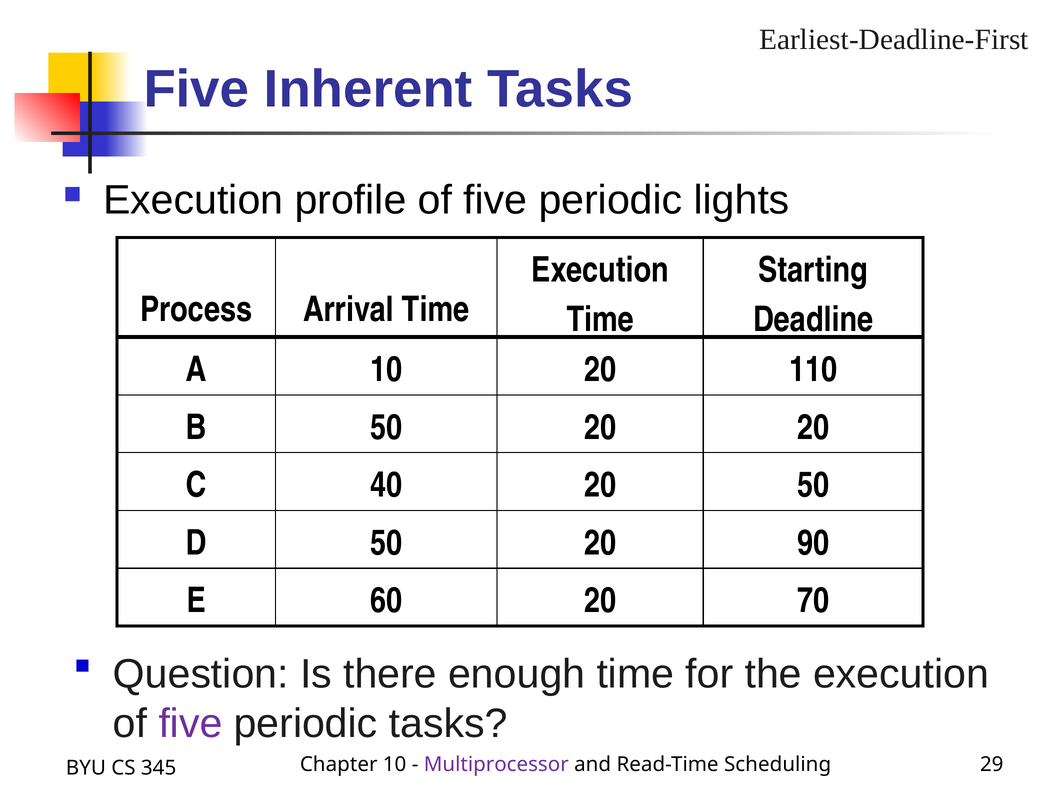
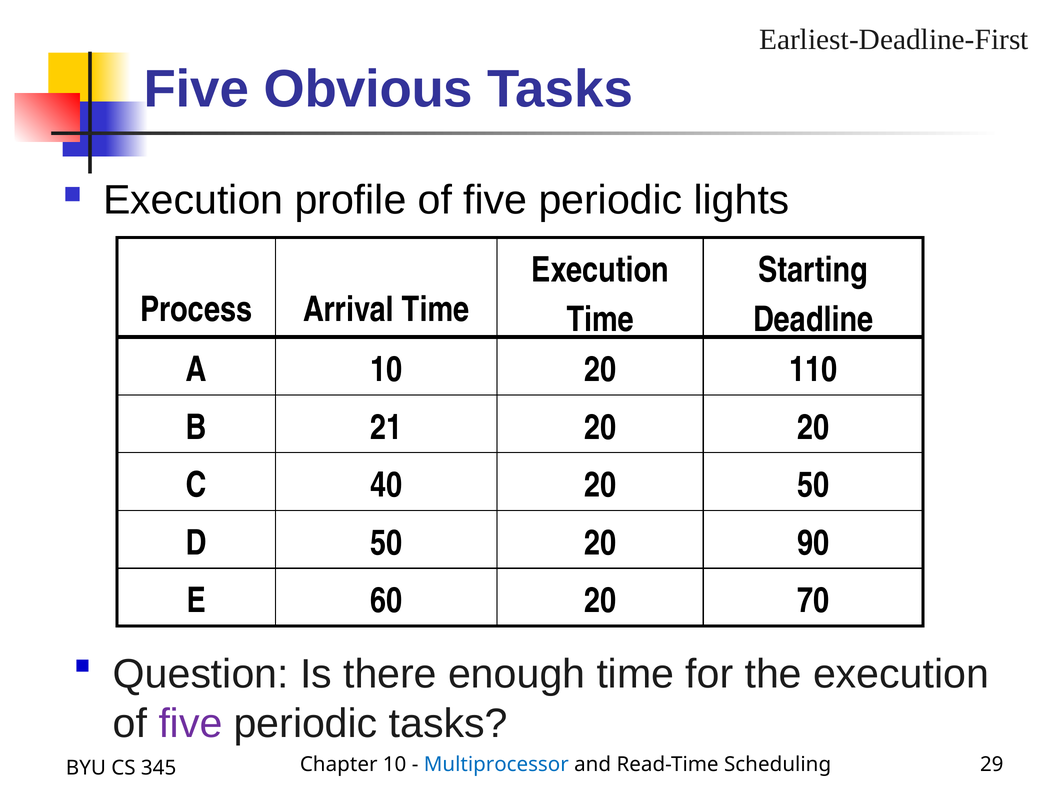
Inherent: Inherent -> Obvious (368, 90)
B 50: 50 -> 21 (386, 428)
Multiprocessor colour: purple -> blue (496, 765)
